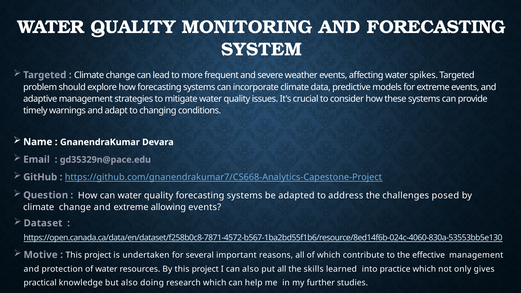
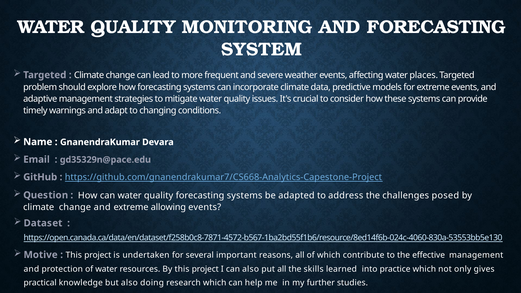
spikes: spikes -> places (424, 75)
